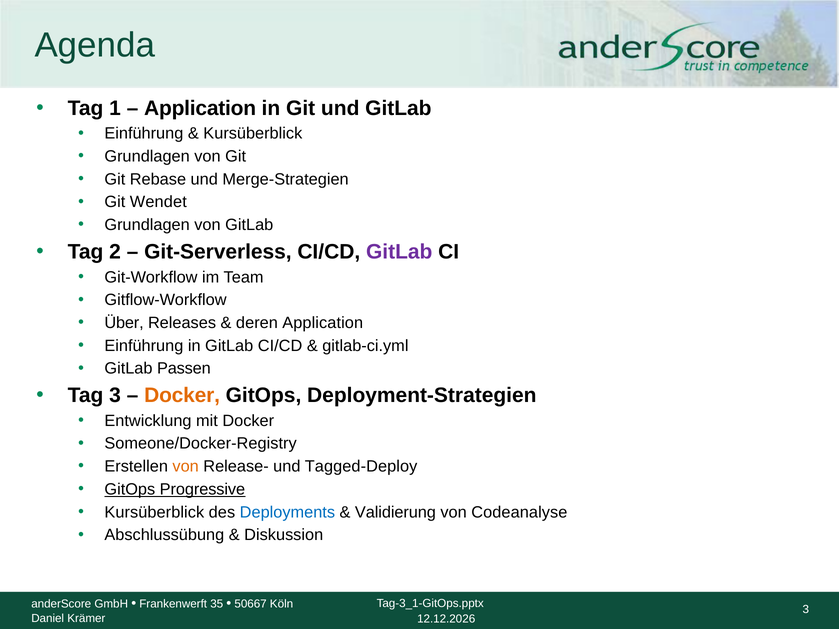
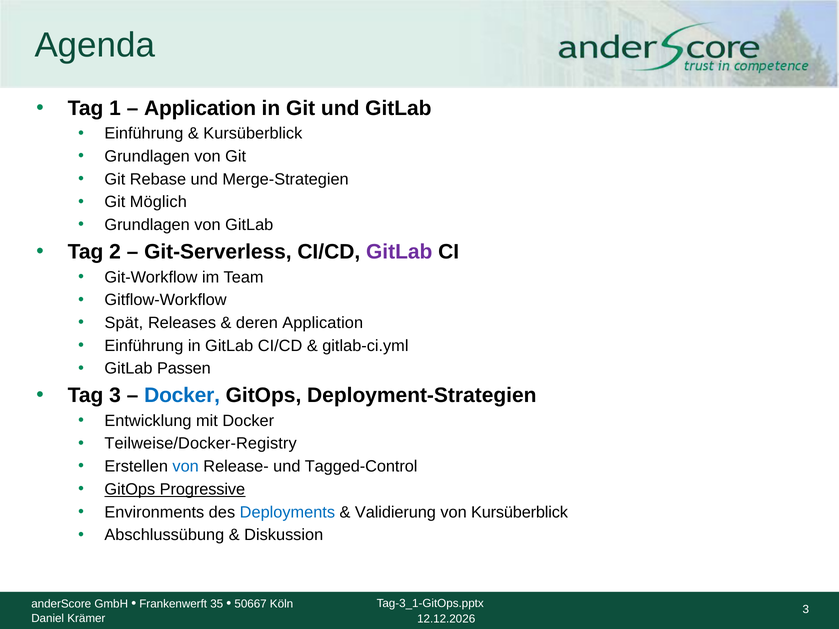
Wendet: Wendet -> Möglich (158, 202)
Über: Über -> Spät (124, 323)
Docker colour: orange -> blue (182, 396)
Someone/Docker-Registry: Someone/Docker-Registry -> Teilweise/Docker-Registry (201, 444)
von colour: orange -> blue (186, 467)
Tagged-Deploy: Tagged-Deploy -> Tagged-Control (361, 467)
Kursüberblick: Kursüberblick -> Environments (154, 512)
von Codeanalyse: Codeanalyse -> Kursüberblick (519, 512)
